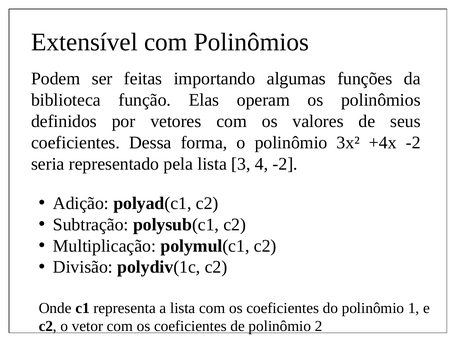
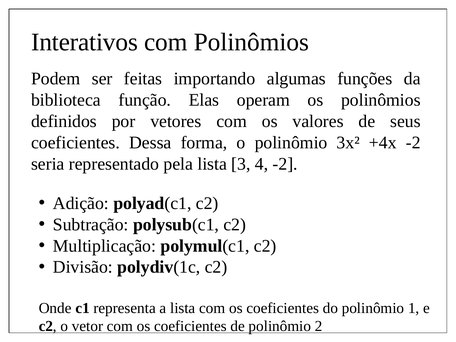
Extensível: Extensível -> Interativos (84, 42)
